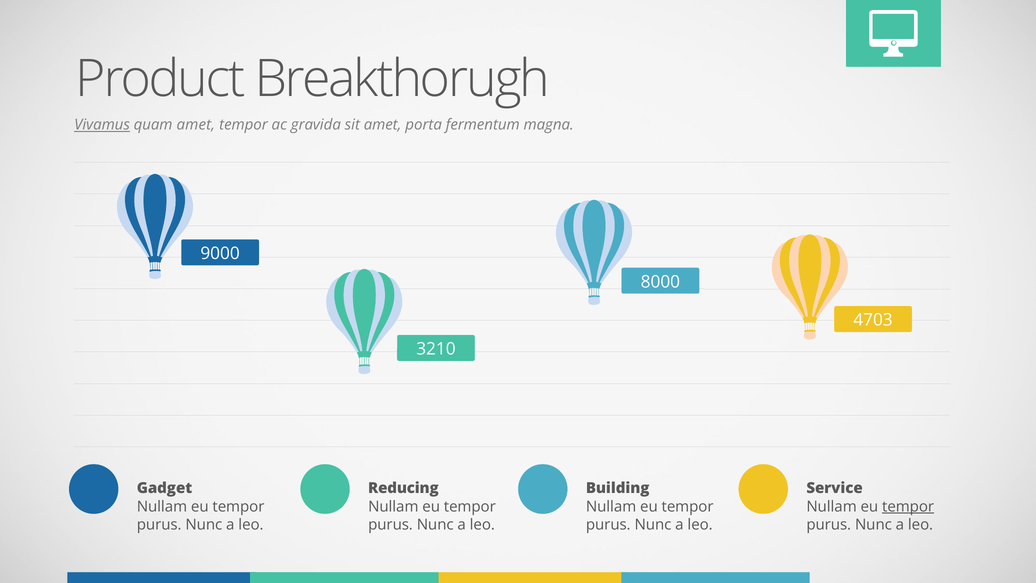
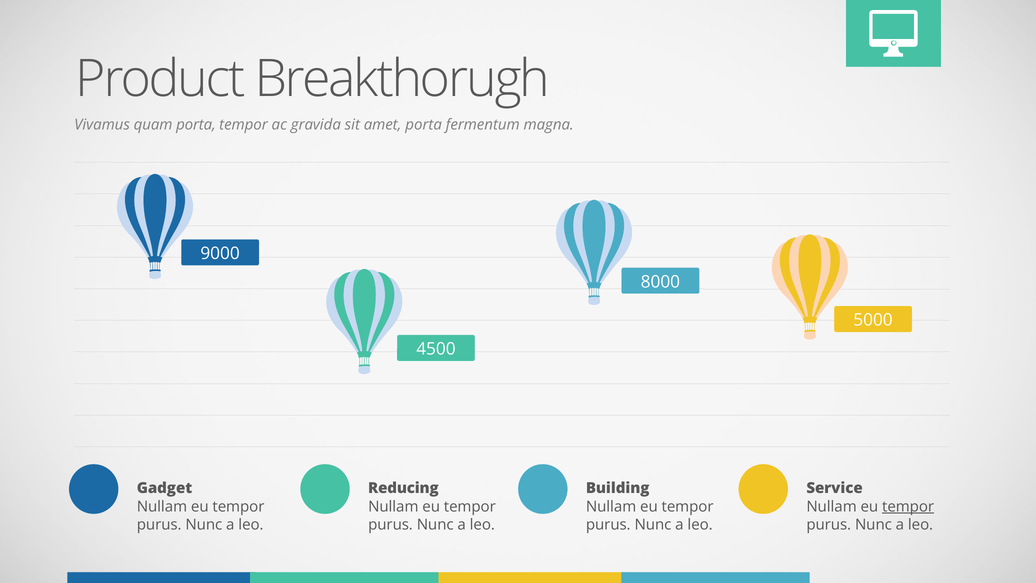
Vivamus underline: present -> none (102, 125)
quam amet: amet -> porta (196, 125)
4703: 4703 -> 5000 (873, 320)
3210: 3210 -> 4500 (436, 349)
